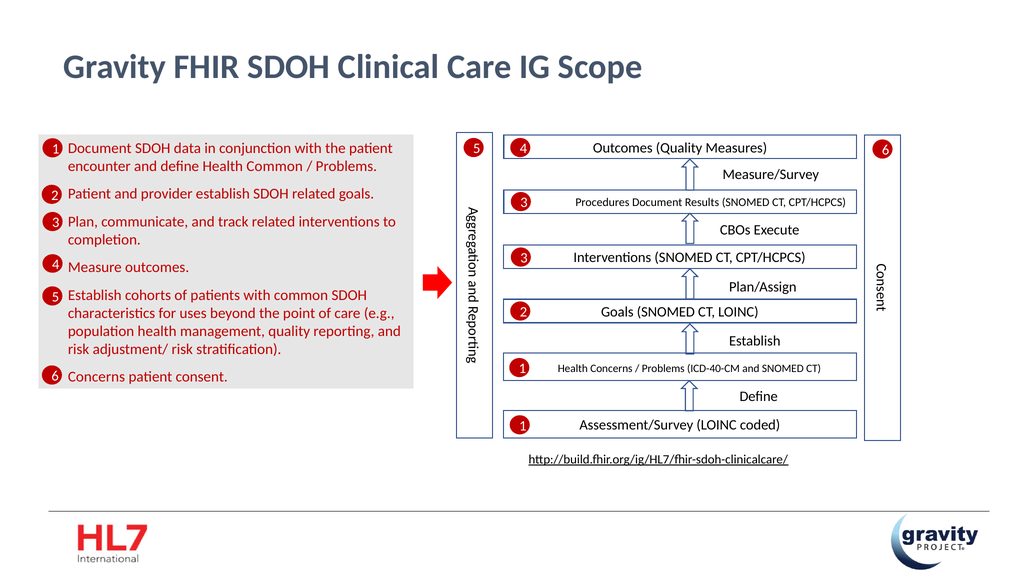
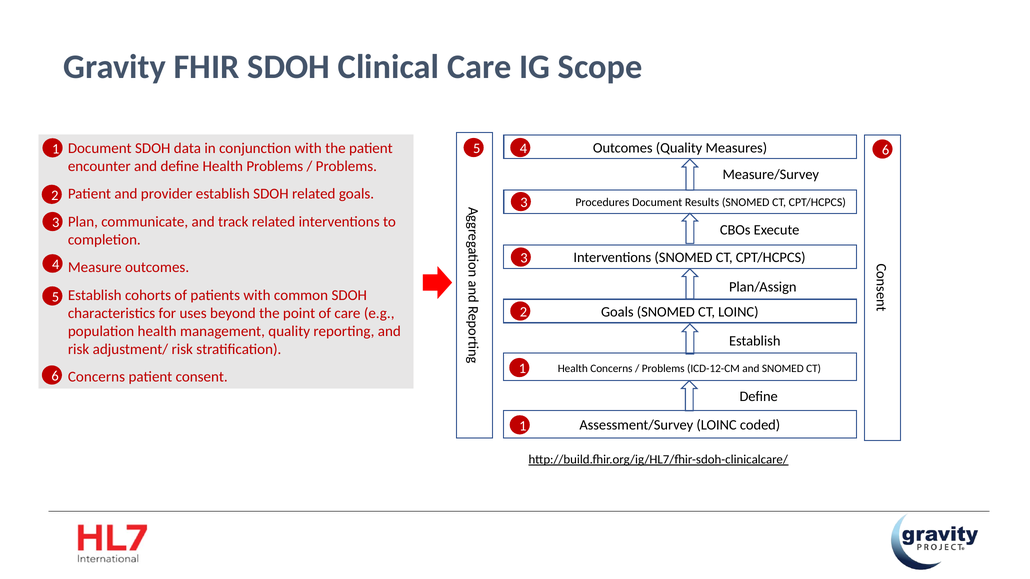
Health Common: Common -> Problems (275, 166)
ICD-40-CM: ICD-40-CM -> ICD-12-CM (713, 369)
